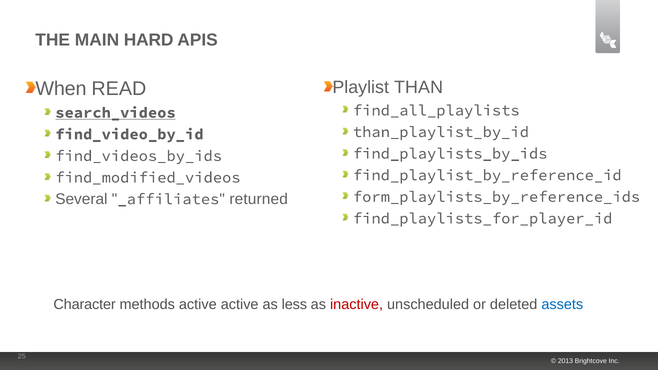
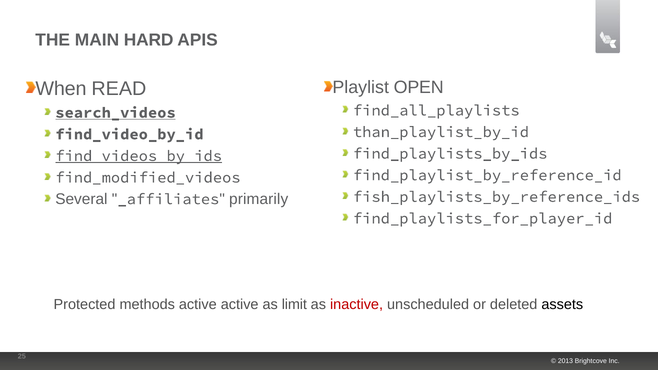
THAN: THAN -> OPEN (419, 87)
find_videos_by_ids underline: none -> present (139, 156)
returned: returned -> primarily (259, 199)
form_playlists_by_reference_ids: form_playlists_by_reference_ids -> fish_playlists_by_reference_ids (497, 197)
Character: Character -> Protected (85, 305)
less: less -> limit (294, 305)
assets colour: blue -> black (562, 305)
